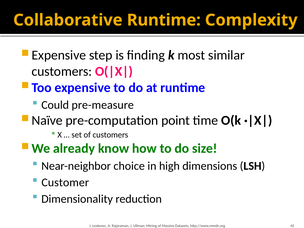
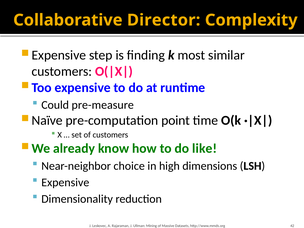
Collaborative Runtime: Runtime -> Director (164, 20)
size: size -> like (205, 148)
Customer: Customer -> Expensive (65, 182)
